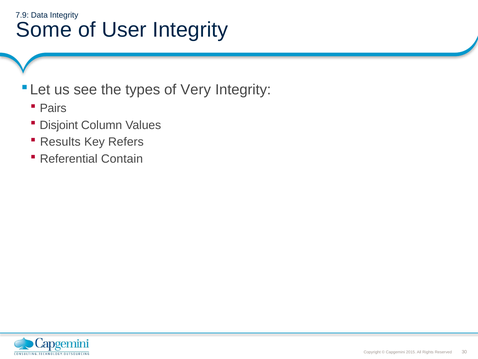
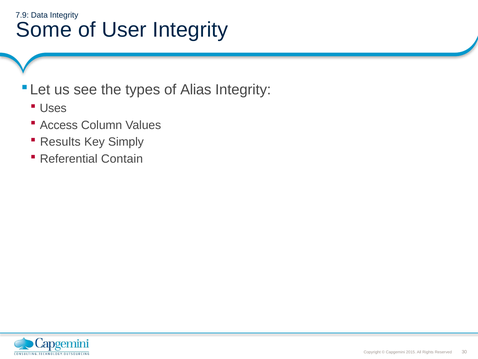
Very: Very -> Alias (196, 90)
Pairs: Pairs -> Uses (53, 108)
Disjoint: Disjoint -> Access (59, 125)
Refers: Refers -> Simply (126, 142)
